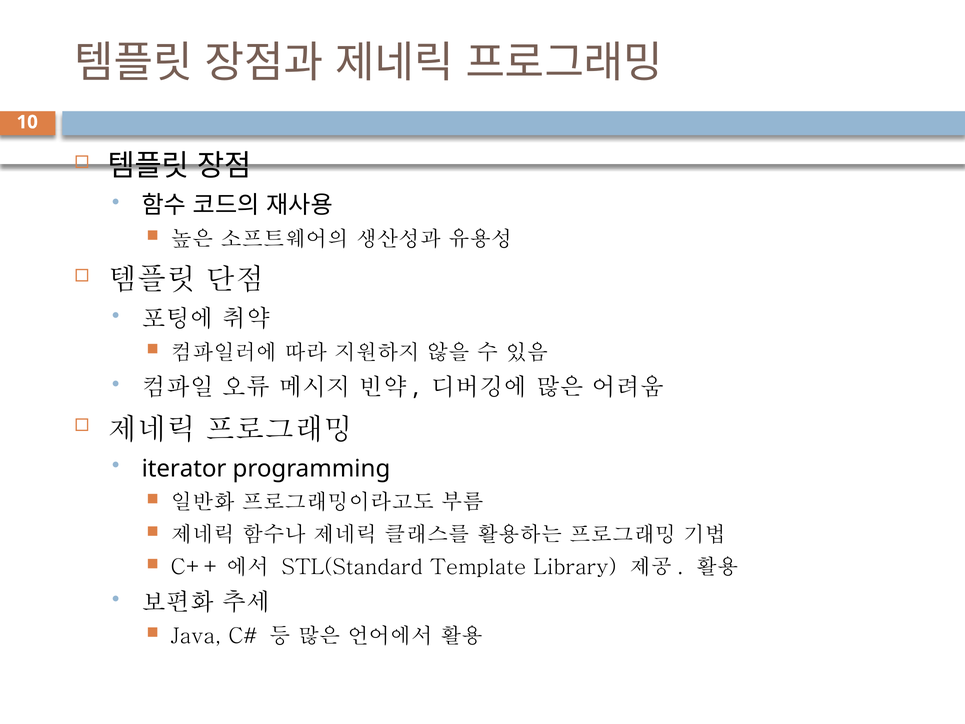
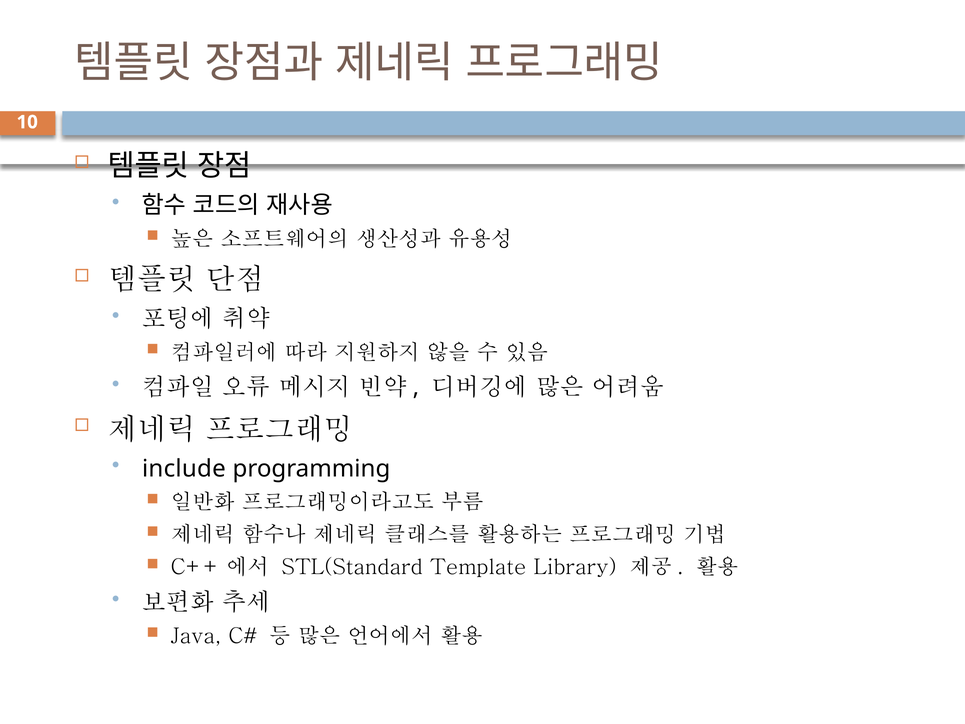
iterator: iterator -> include (184, 468)
